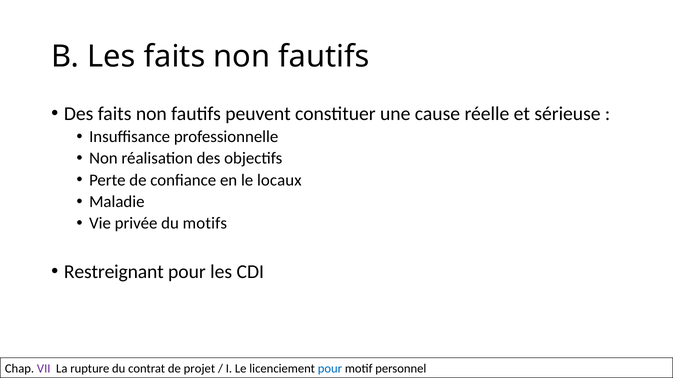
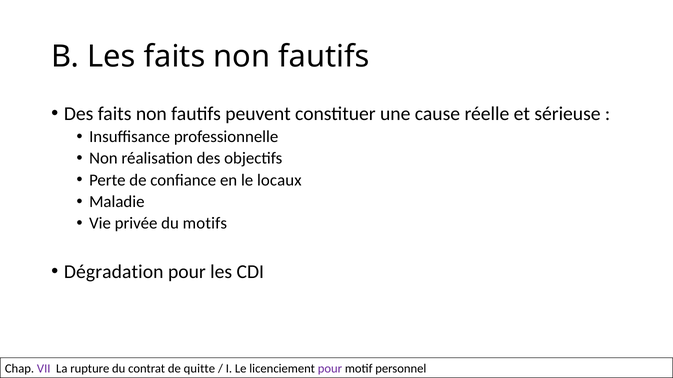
Restreignant: Restreignant -> Dégradation (114, 272)
projet: projet -> quitte (199, 369)
pour colour: blue -> purple (330, 369)
